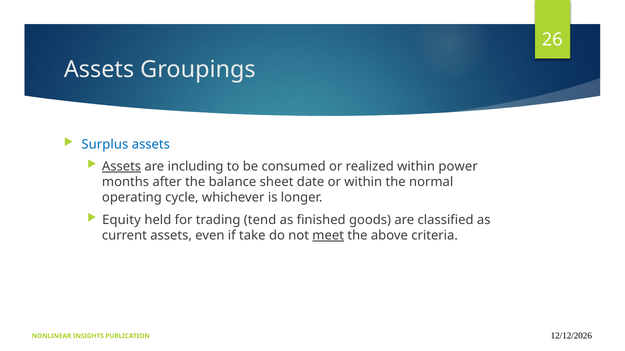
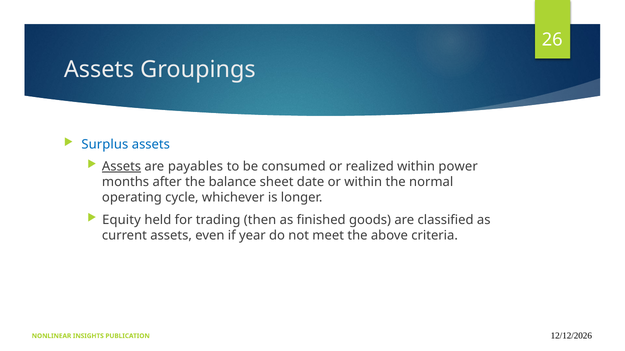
including: including -> payables (195, 167)
tend: tend -> then (260, 220)
take: take -> year (252, 236)
meet underline: present -> none (328, 236)
